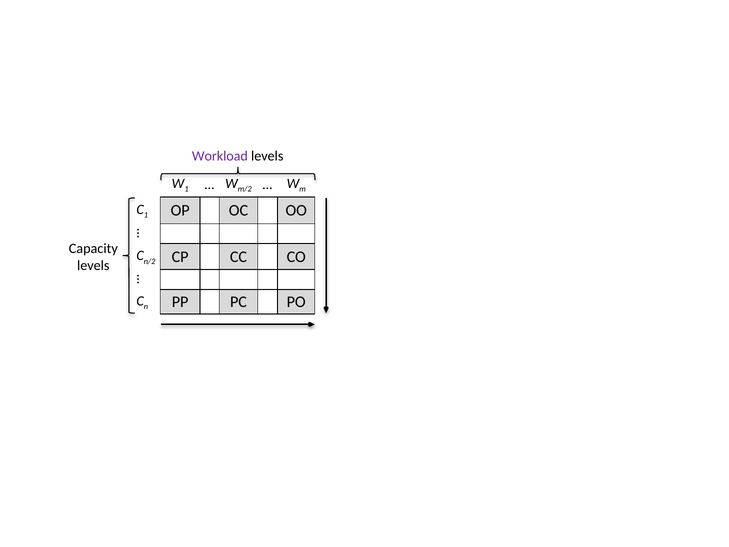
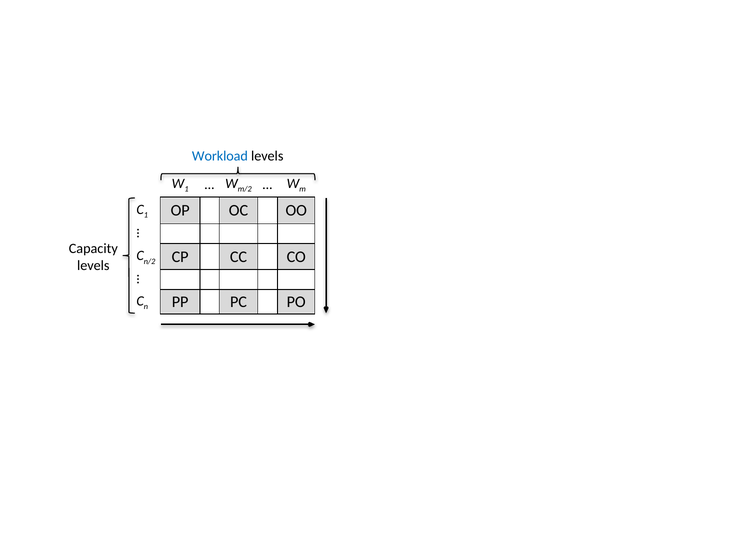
Workload colour: purple -> blue (220, 156)
